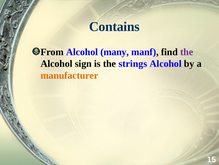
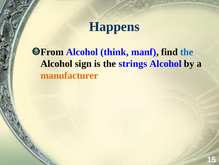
Contains: Contains -> Happens (114, 27)
many: many -> think (115, 52)
the colour: purple -> blue (187, 52)
